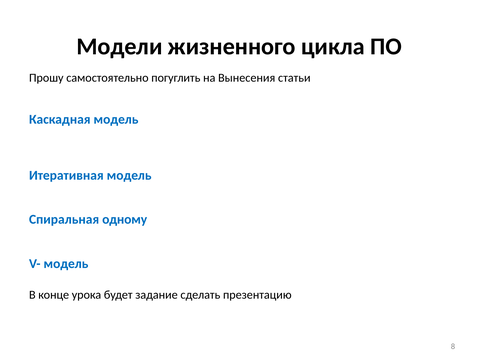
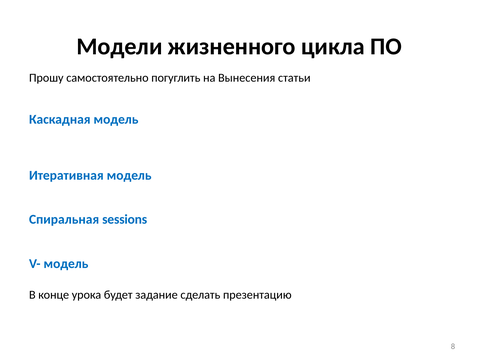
одному: одному -> sessions (125, 220)
